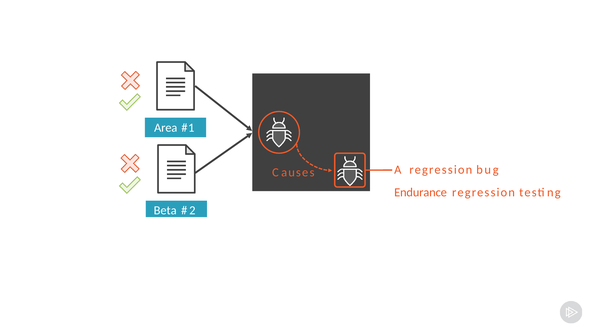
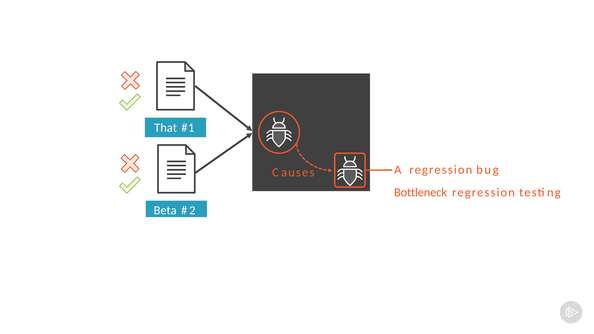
Area: Area -> That (166, 128)
Endurance: Endurance -> Bottleneck (421, 192)
